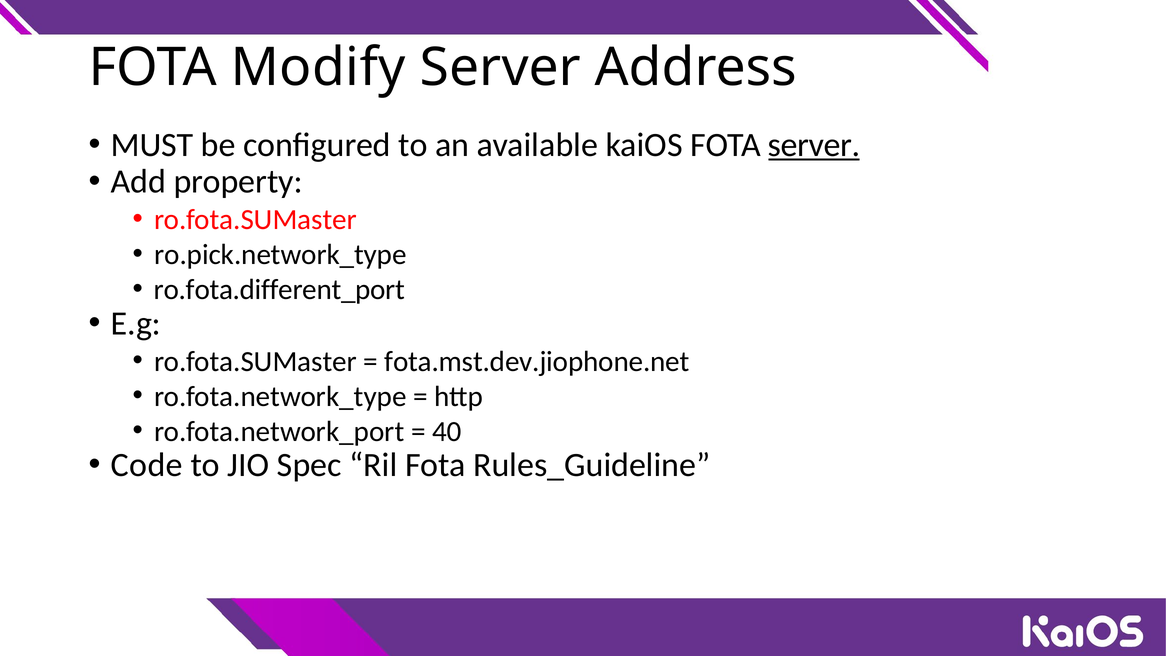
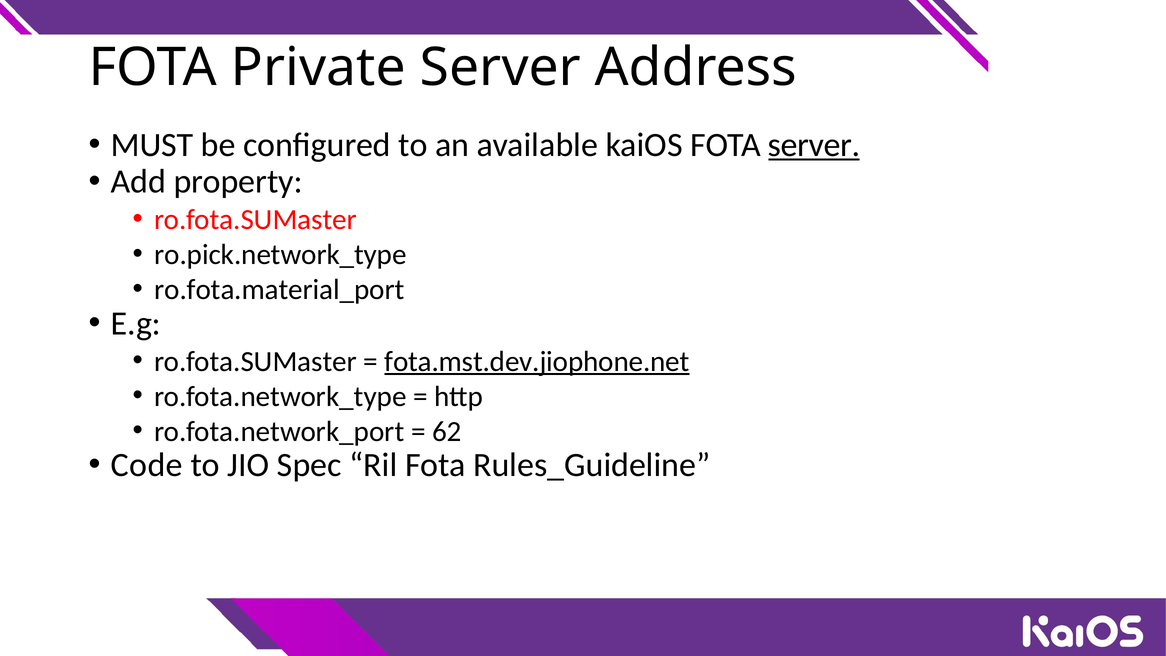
Modify: Modify -> Private (318, 68)
ro.fota.different_port: ro.fota.different_port -> ro.fota.material_port (279, 290)
fota.mst.dev.jiophone.net underline: none -> present (537, 361)
40: 40 -> 62 (447, 431)
